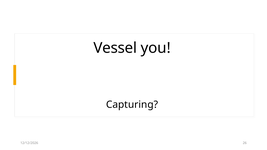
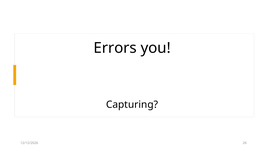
Vessel: Vessel -> Errors (115, 48)
